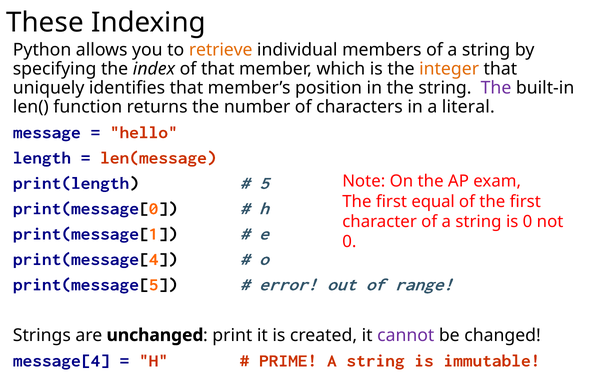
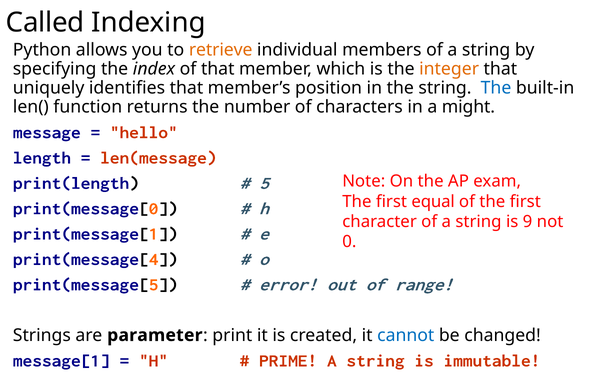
These: These -> Called (45, 23)
The colour: purple -> blue (496, 88)
literal: literal -> might (468, 107)
is 0: 0 -> 9 (528, 222)
unchanged: unchanged -> parameter (155, 335)
cannot colour: purple -> blue (406, 335)
message[4: message[4 -> message[1 (61, 361)
